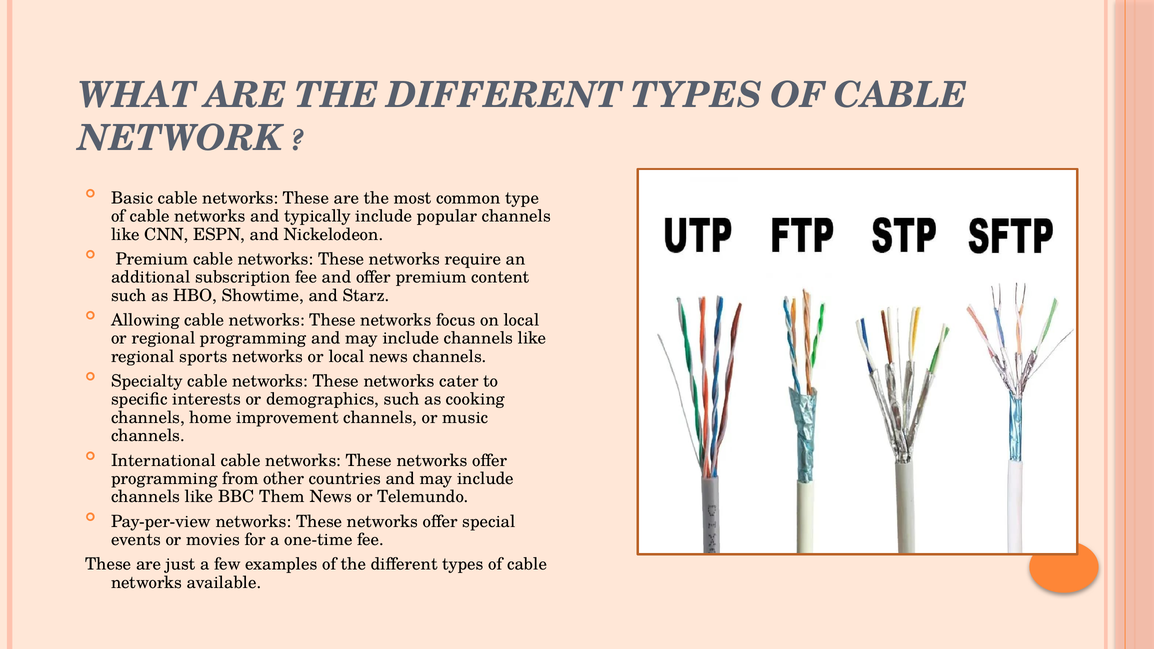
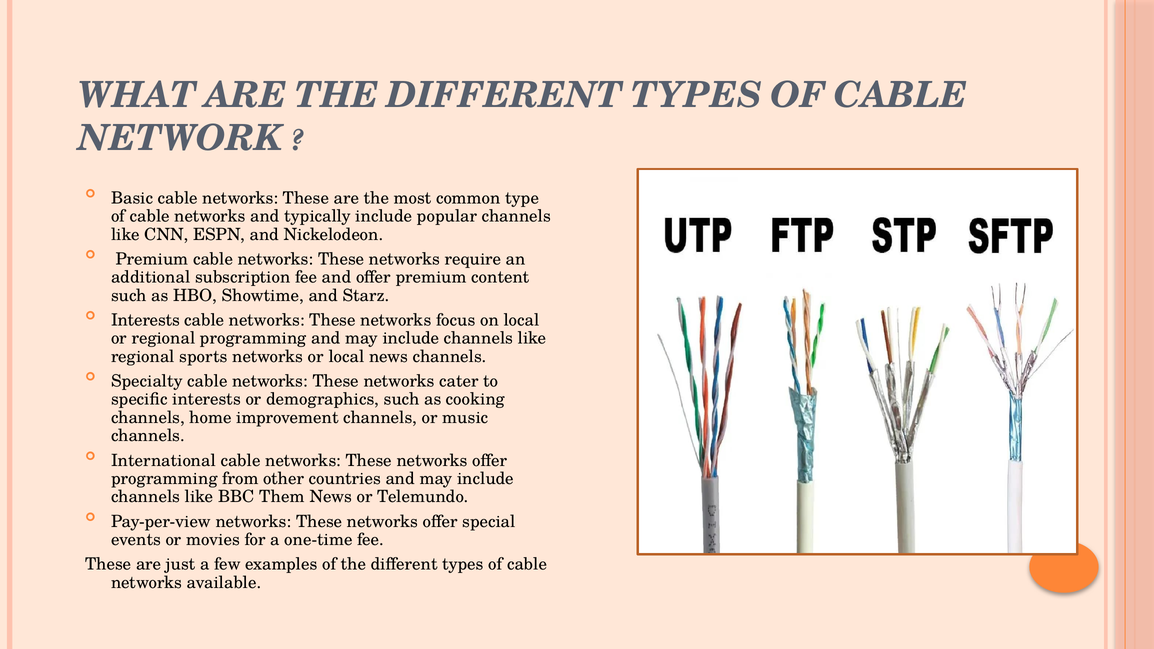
Allowing: Allowing -> Interests (145, 320)
